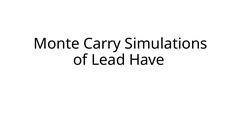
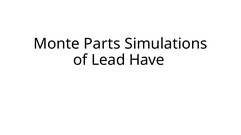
Carry: Carry -> Parts (102, 44)
